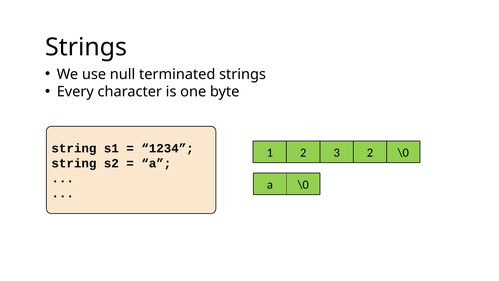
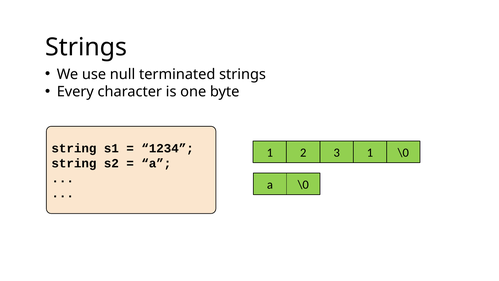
3 2: 2 -> 1 (370, 153)
